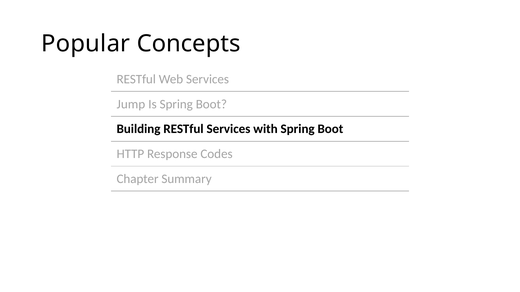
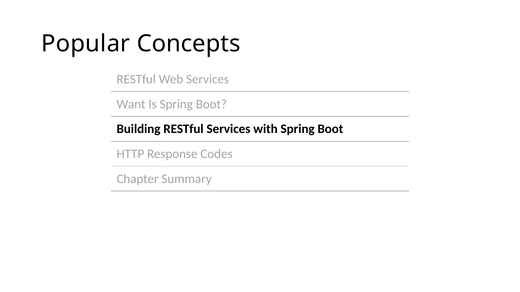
Jump: Jump -> Want (131, 104)
